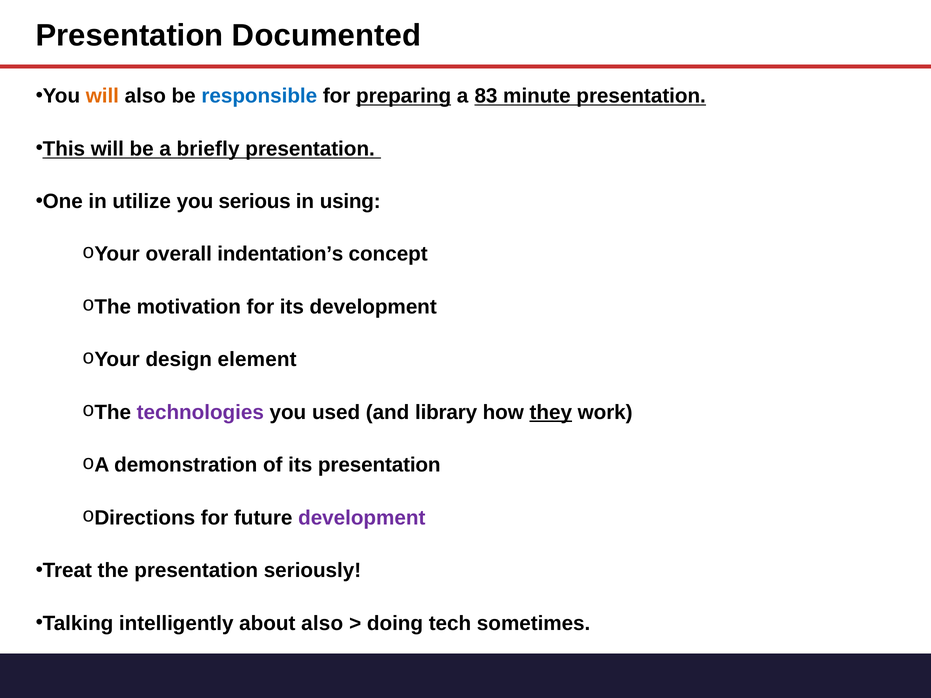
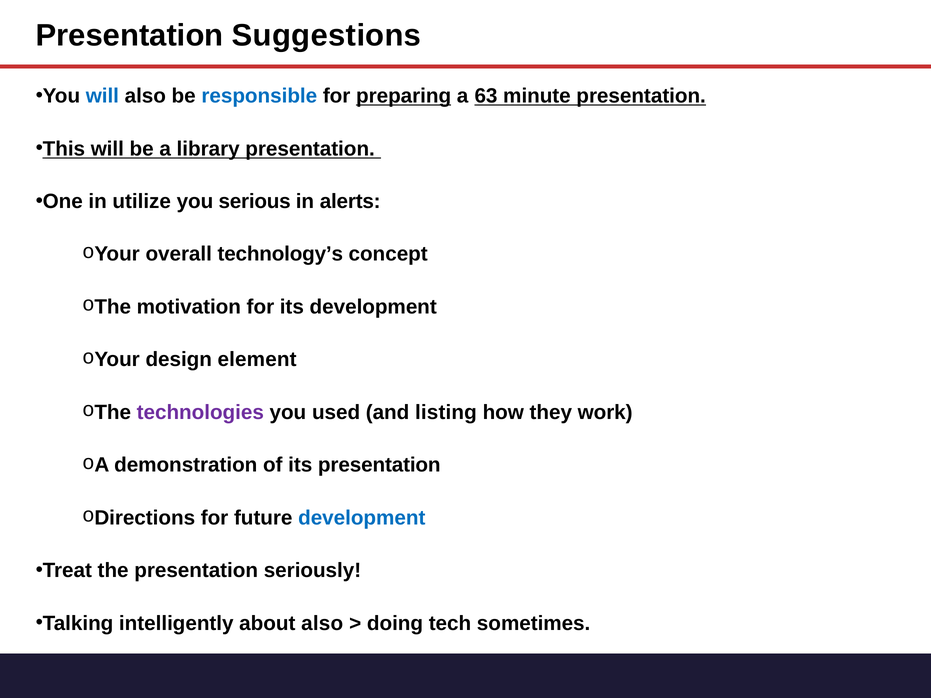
Documented: Documented -> Suggestions (327, 35)
will colour: orange -> blue (102, 96)
83: 83 -> 63 (486, 96)
briefly: briefly -> library (208, 149)
using: using -> alerts (350, 202)
indentation’s: indentation’s -> technology’s (280, 254)
library: library -> listing (446, 412)
they underline: present -> none (551, 412)
development colour: purple -> blue (362, 518)
